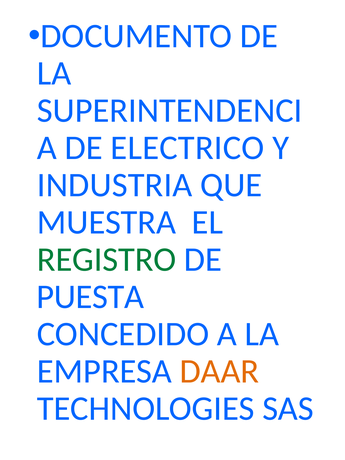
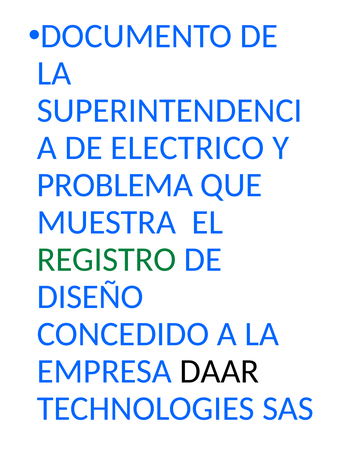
INDUSTRIA: INDUSTRIA -> PROBLEMA (115, 185)
PUESTA: PUESTA -> DISEÑO (90, 297)
DAAR colour: orange -> black (219, 371)
